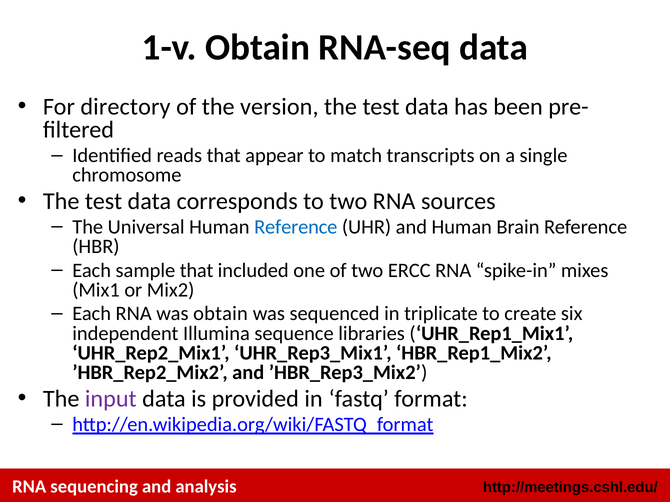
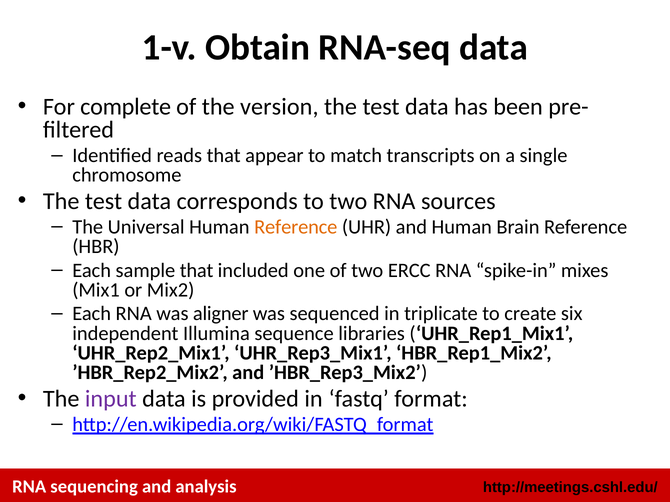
directory: directory -> complete (126, 107)
Reference colour: blue -> orange (296, 227)
was obtain: obtain -> aligner (221, 314)
